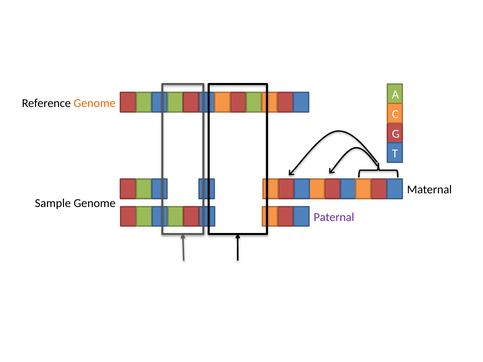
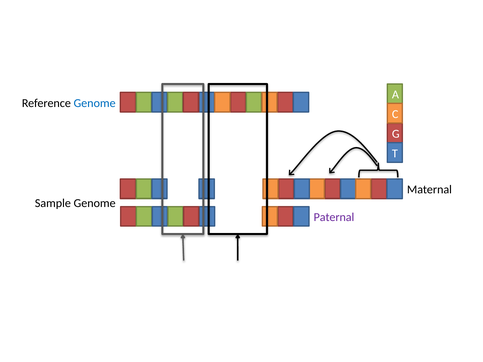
Genome colour: orange -> blue (95, 103)
